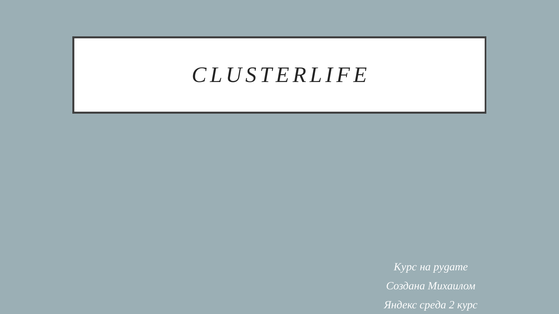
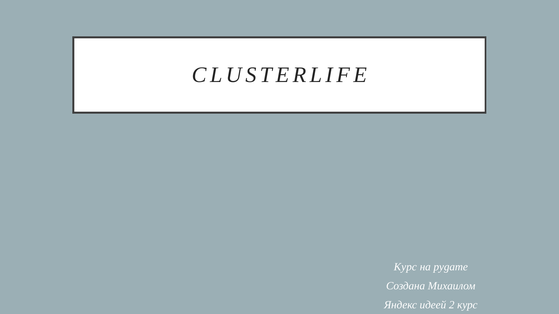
среда: среда -> идеей (433, 305)
